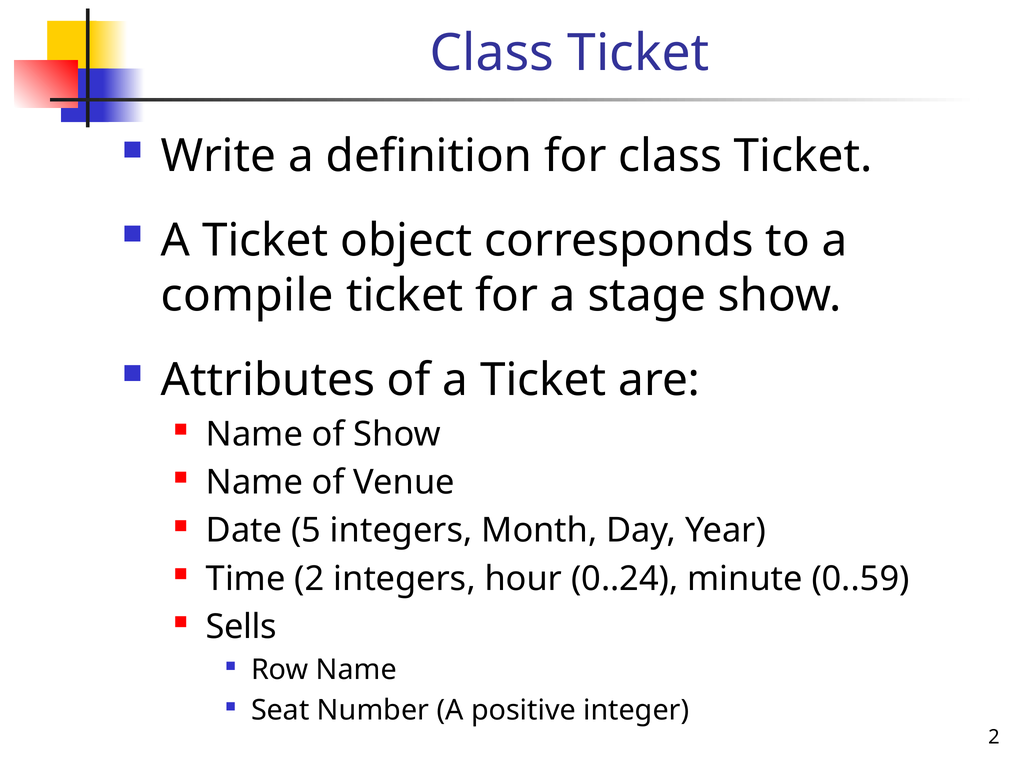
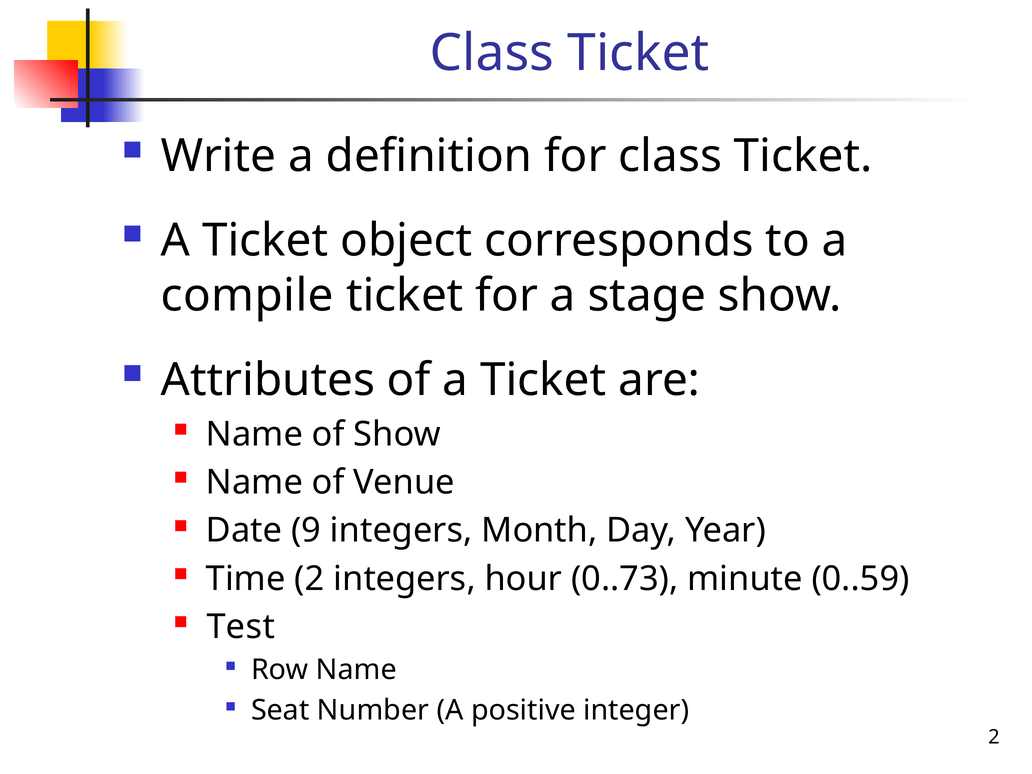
5: 5 -> 9 (306, 531)
0..24: 0..24 -> 0..73 (625, 579)
Sells: Sells -> Test (241, 627)
